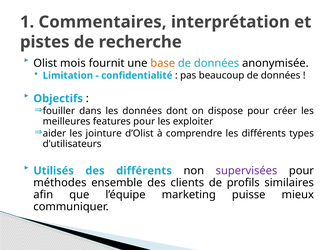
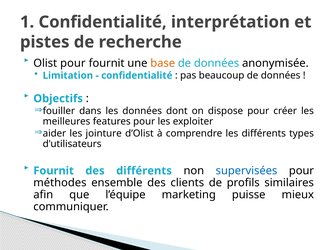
1 Commentaires: Commentaires -> Confidentialité (103, 22)
Olist mois: mois -> pour (73, 63)
Utilisés: Utilisés -> Fournit (54, 171)
supervisées colour: purple -> blue (247, 171)
